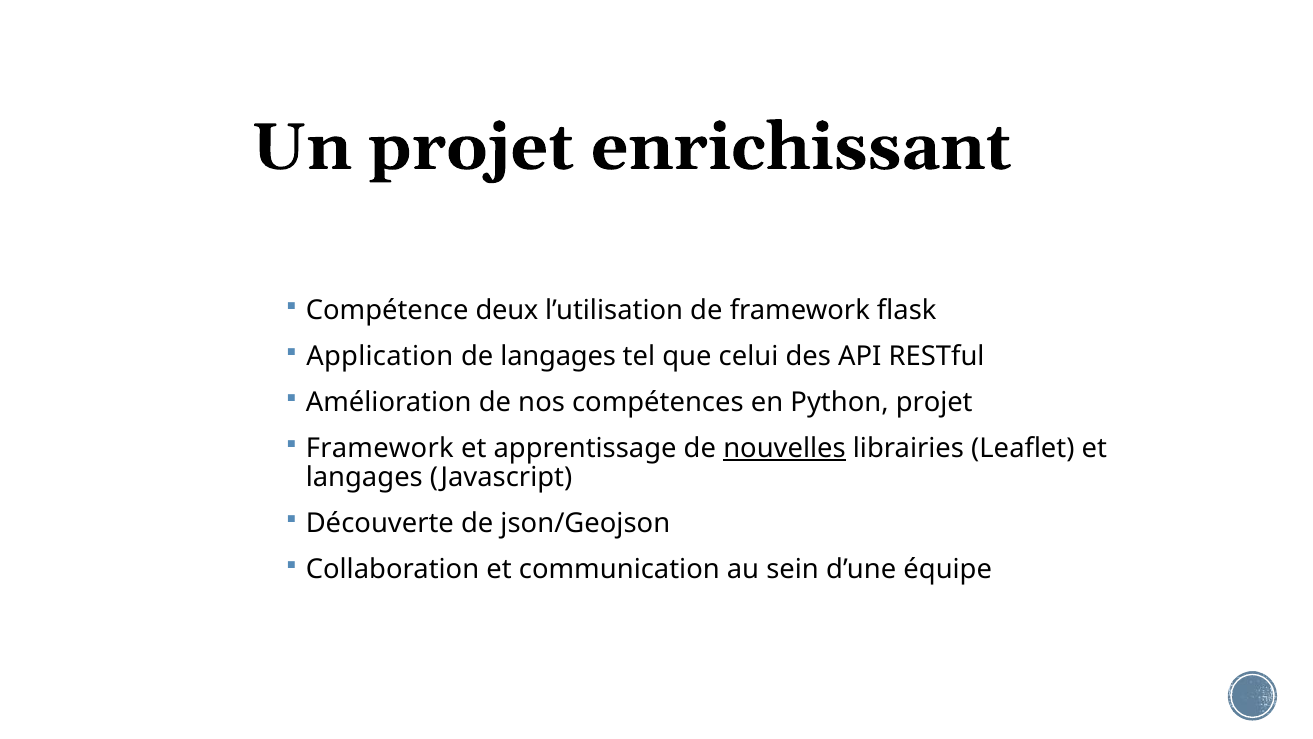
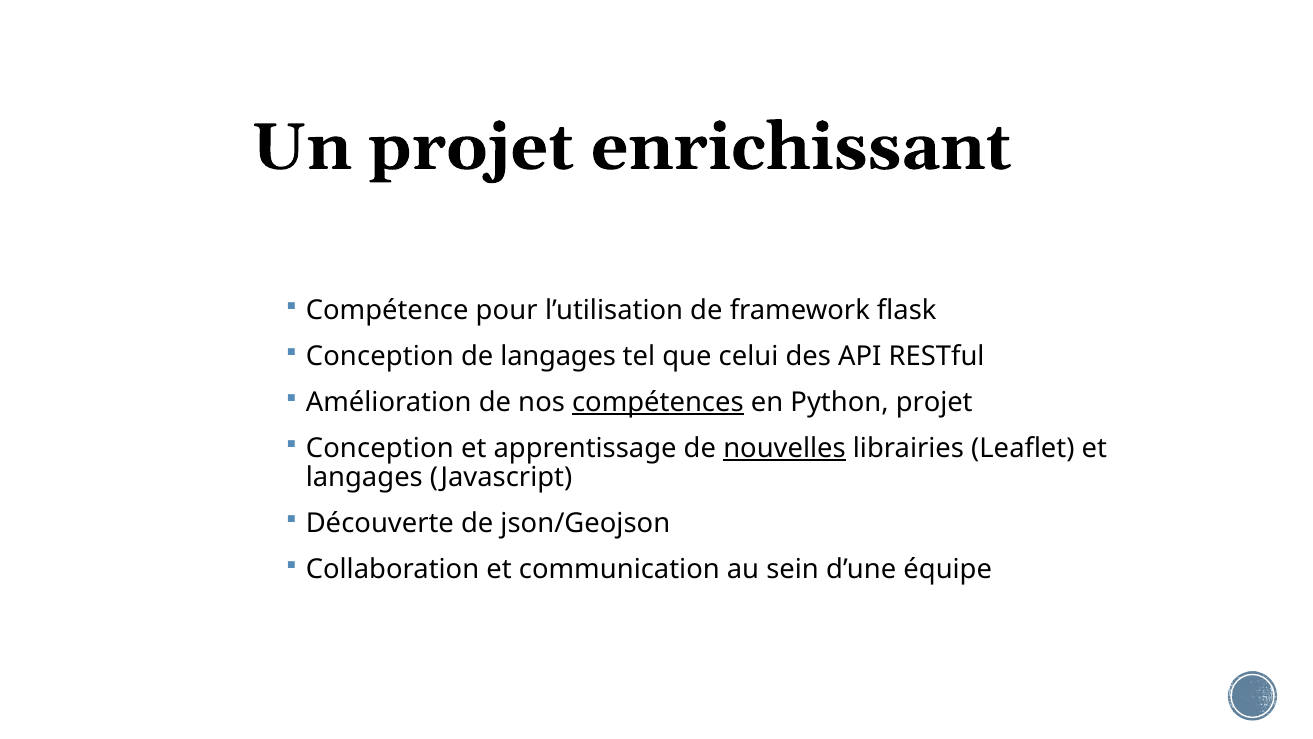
deux: deux -> pour (507, 310)
Application: Application -> Conception (380, 356)
compétences underline: none -> present (658, 402)
Framework: Framework -> Conception (380, 448)
